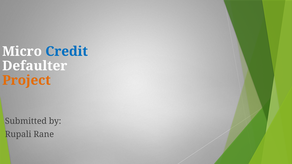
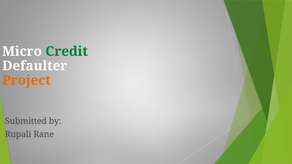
Credit colour: blue -> green (67, 51)
